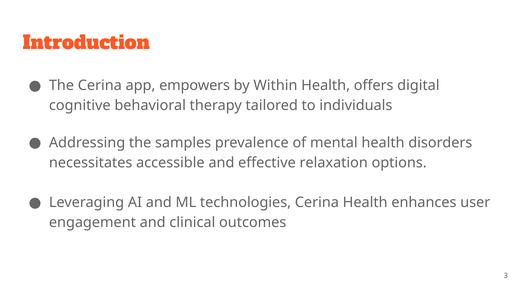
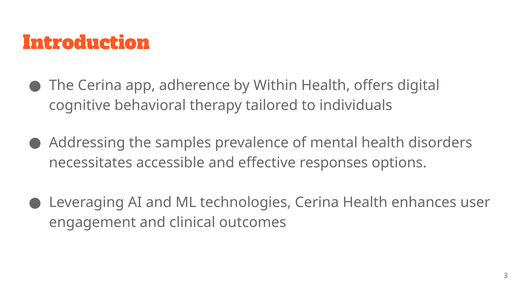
empowers: empowers -> adherence (195, 86)
relaxation: relaxation -> responses (334, 163)
